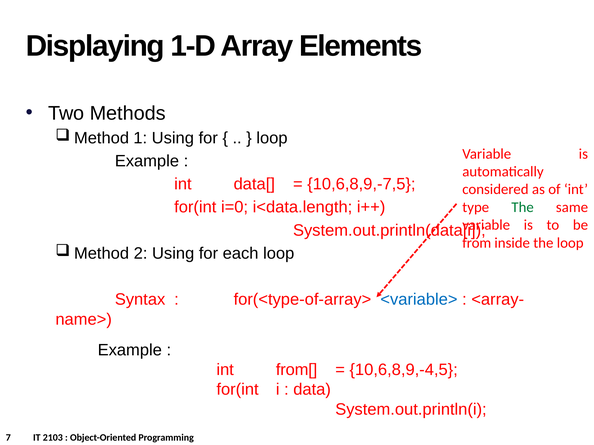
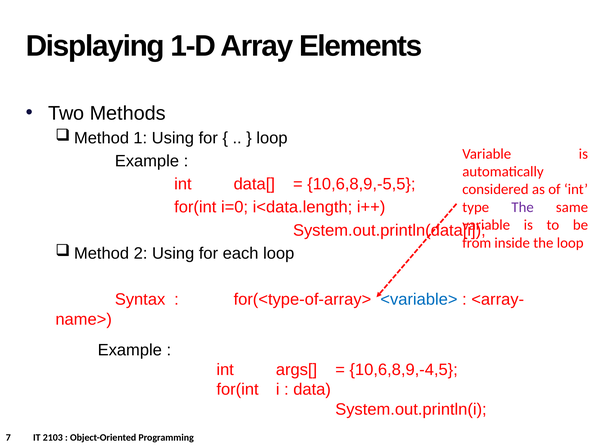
10,6,8,9,-7,5: 10,6,8,9,-7,5 -> 10,6,8,9,-5,5 (361, 184)
The colour: green -> purple (523, 207)
from[: from[ -> args[ (297, 370)
